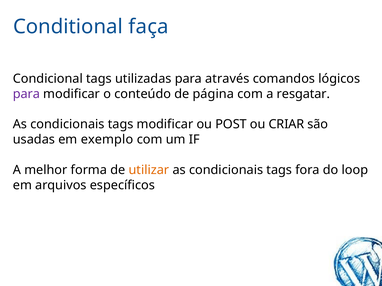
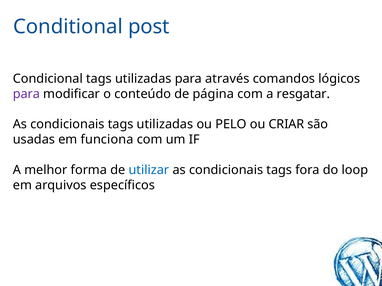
faça: faça -> post (149, 27)
condicionais tags modificar: modificar -> utilizadas (165, 125)
POST: POST -> PELO (231, 125)
exemplo: exemplo -> funciona (107, 140)
utilizar colour: orange -> blue (149, 170)
